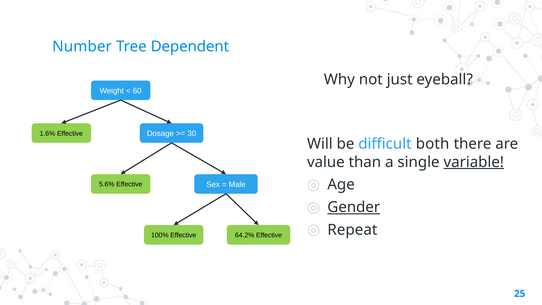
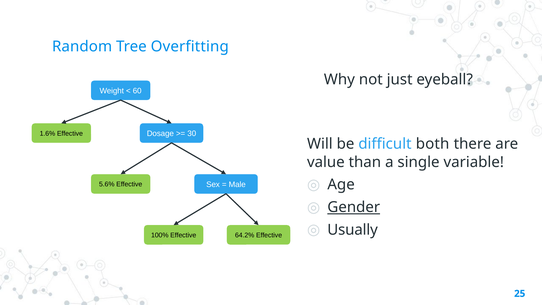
Number: Number -> Random (82, 46)
Dependent: Dependent -> Overfitting (190, 46)
variable underline: present -> none (474, 162)
Repeat: Repeat -> Usually (353, 230)
